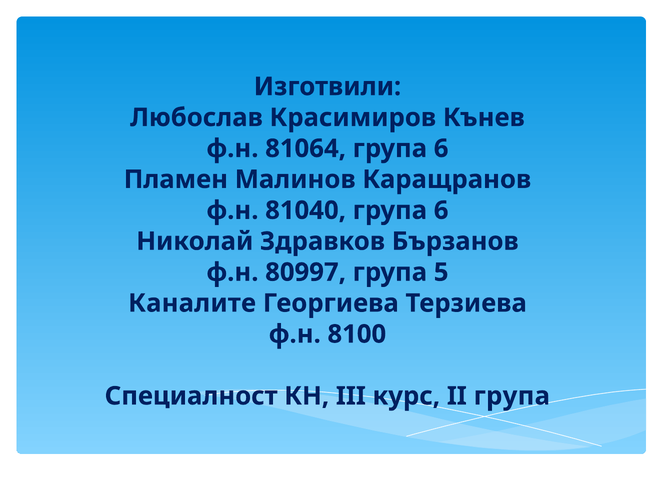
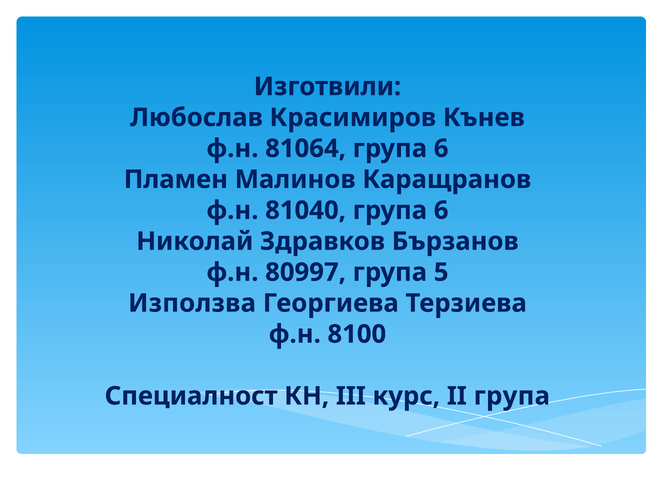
Каналите: Каналите -> Използва (192, 303)
